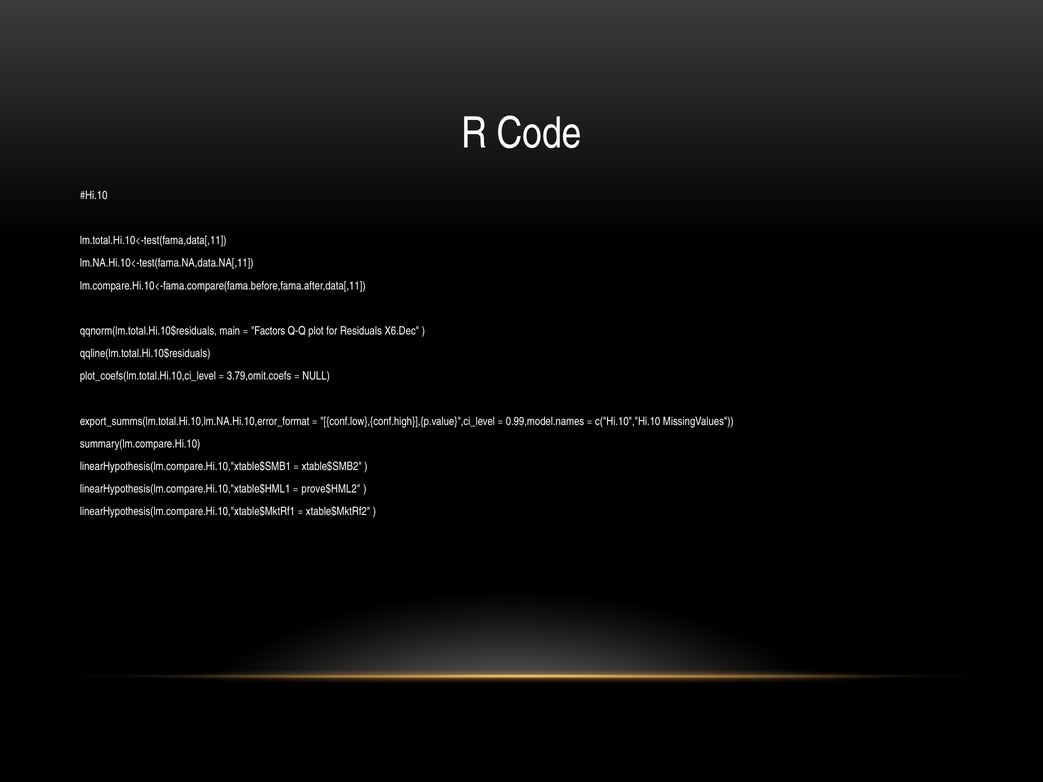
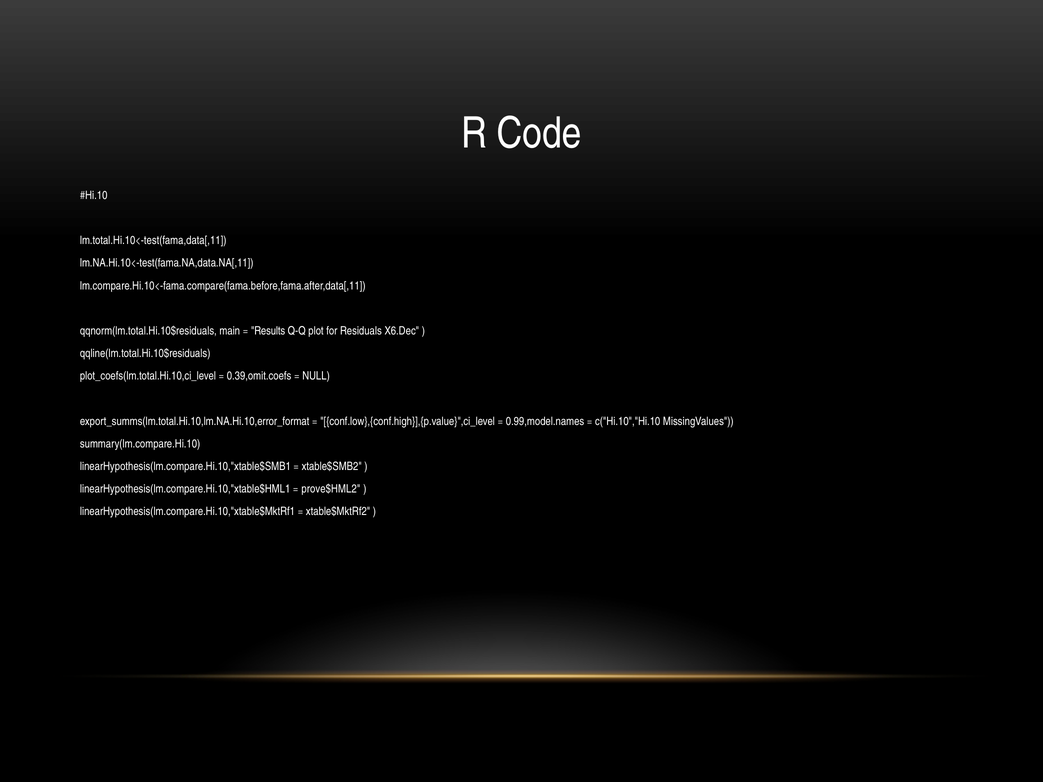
Factors: Factors -> Results (268, 331)
3.79,omit.coefs: 3.79,omit.coefs -> 0.39,omit.coefs (259, 376)
